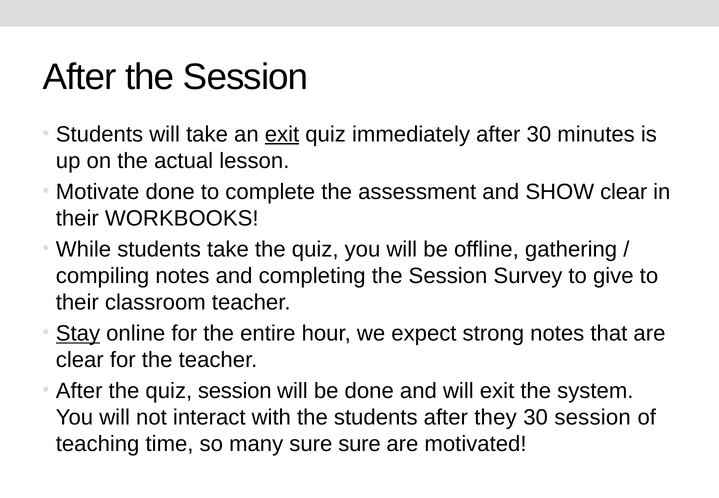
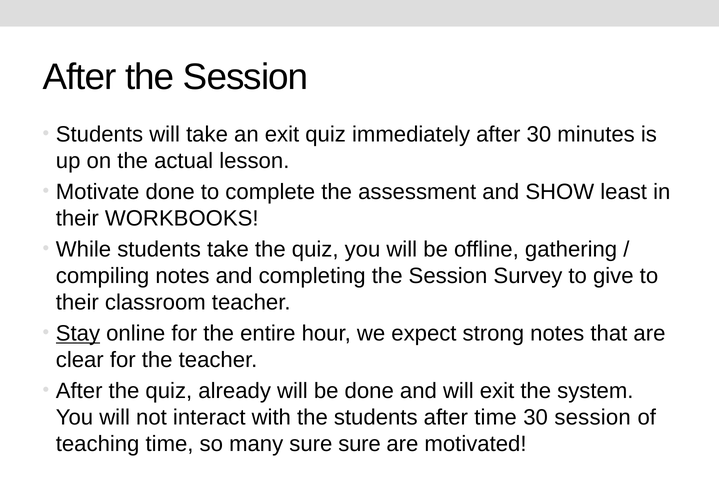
exit underline: present -> none (282, 134)
SHOW clear: clear -> least (624, 192)
quiz session: session -> already (235, 391)
after they: they -> time (495, 417)
